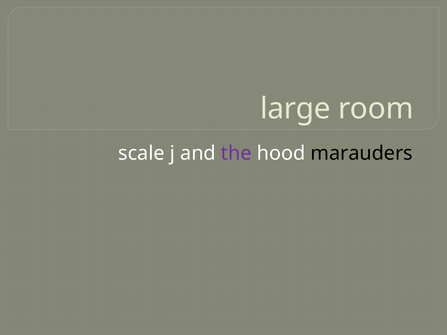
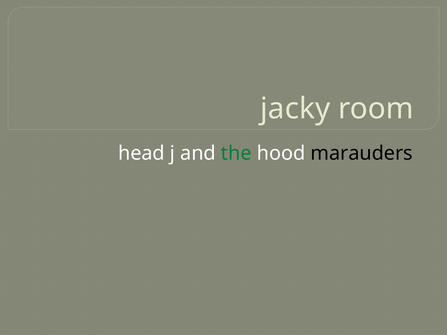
large: large -> jacky (295, 109)
scale: scale -> head (142, 153)
the colour: purple -> green (236, 153)
